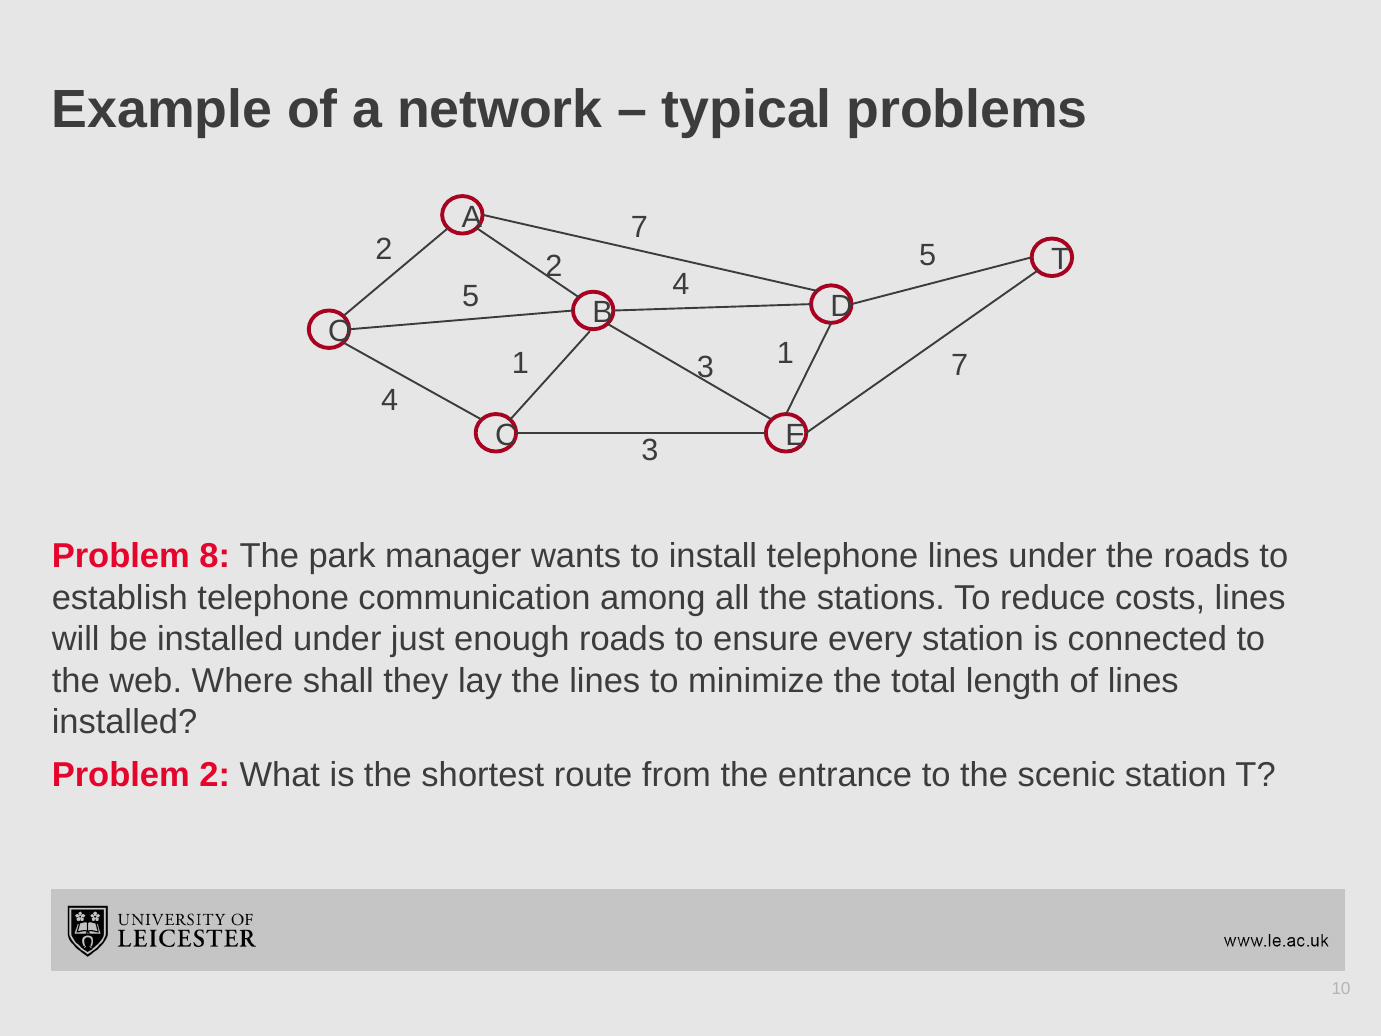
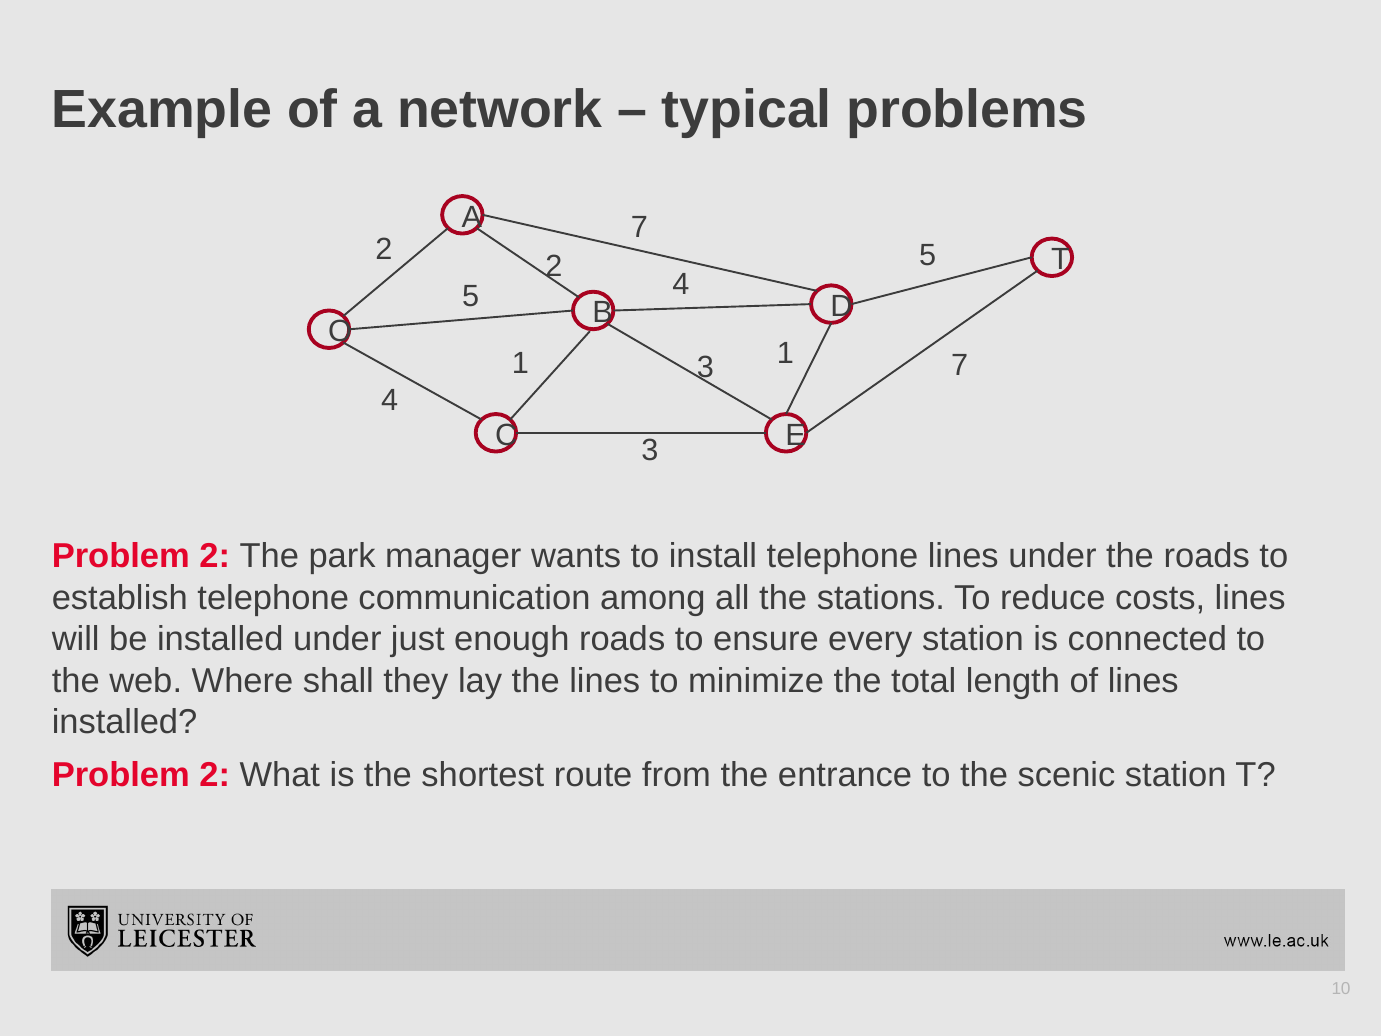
8: 8 -> 2 (215, 556)
